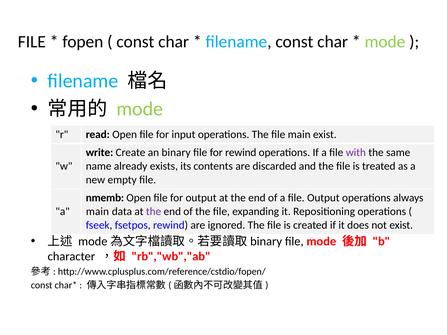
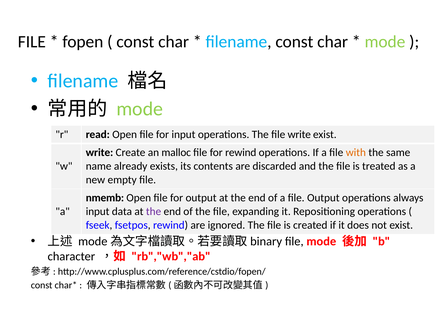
file main: main -> write (299, 135)
binary: binary -> malloc (176, 153)
with colour: purple -> orange (356, 153)
main: main -> input (98, 212)
